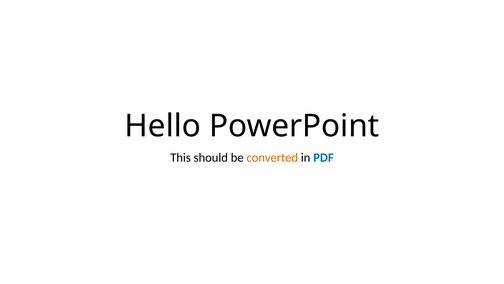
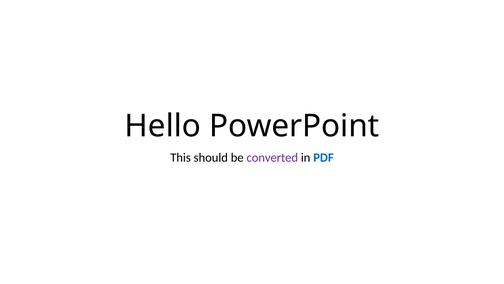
converted colour: orange -> purple (272, 158)
